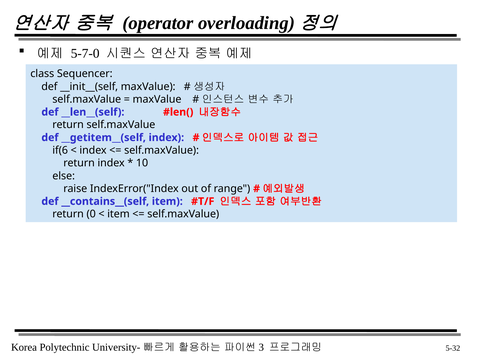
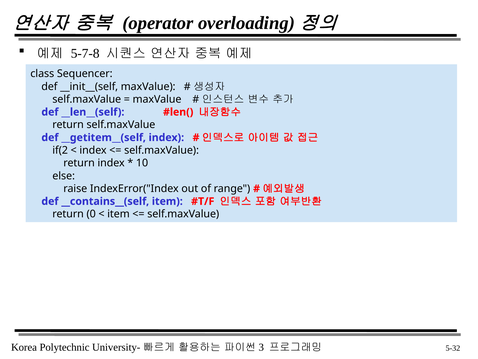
5-7-0: 5-7-0 -> 5-7-8 (85, 53)
if(6: if(6 -> if(2 (60, 150)
